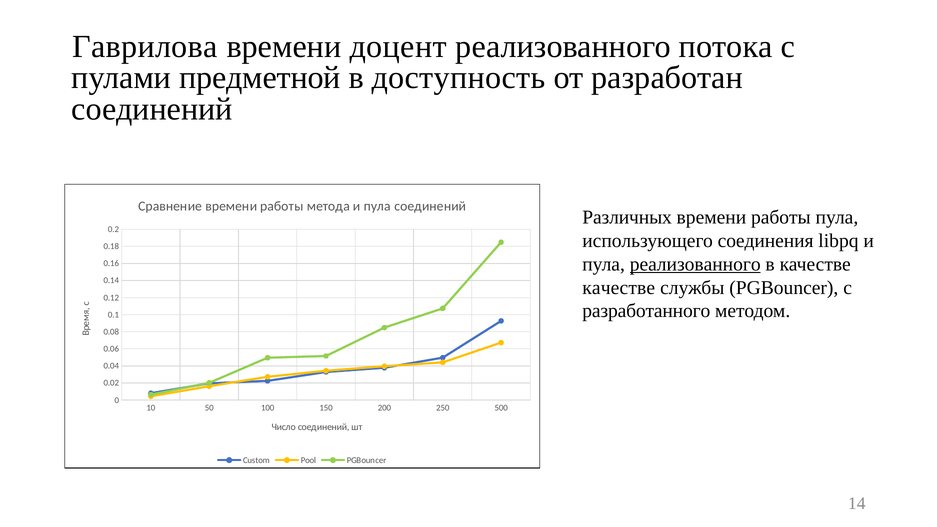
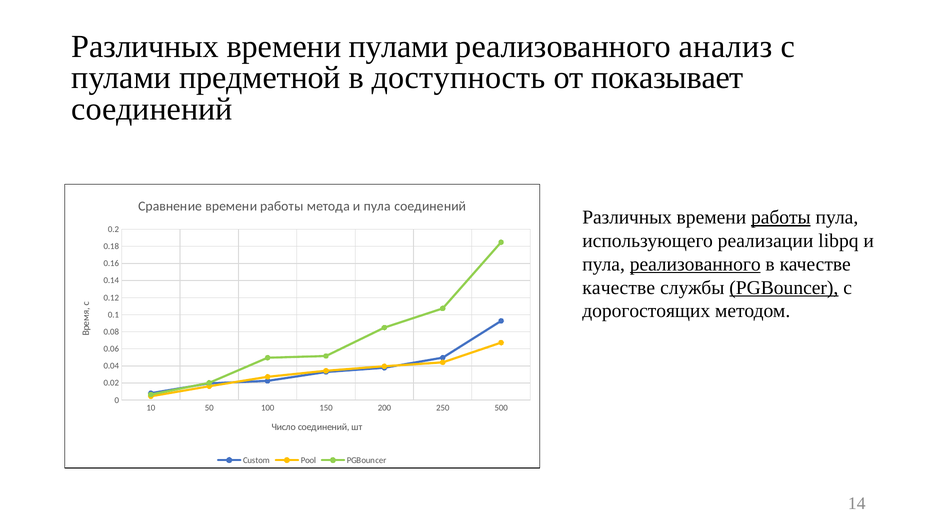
Гаврилова: Гаврилова -> Различных (145, 46)
времени доцент: доцент -> пулами (399, 46)
потока: потока -> анализ (726, 46)
разработан: разработан -> показывает (667, 78)
работы underline: none -> present (781, 217)
соединения: соединения -> реализации (766, 241)
PGBouncer underline: none -> present (784, 288)
разработанного: разработанного -> дорогостоящих (646, 311)
